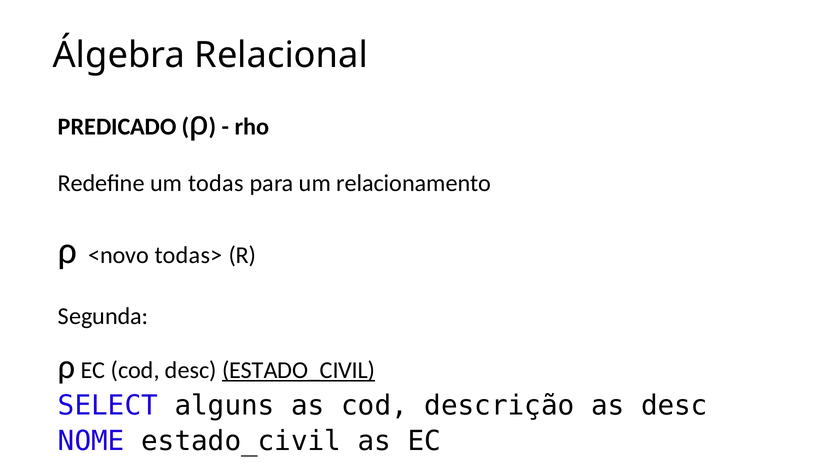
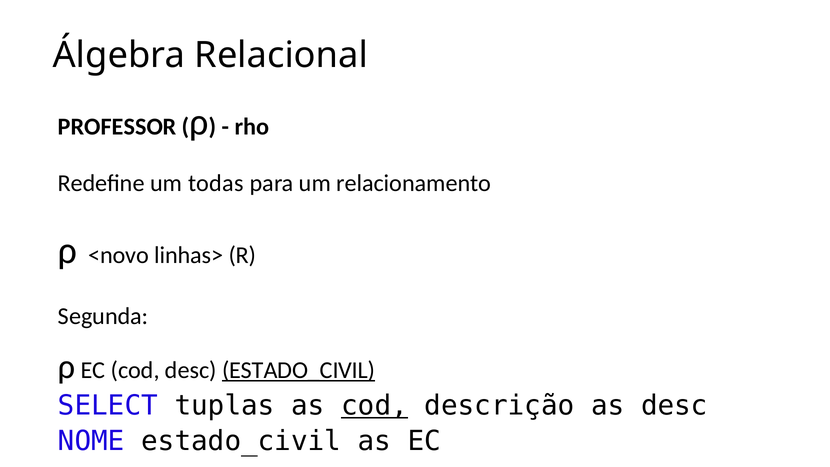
PREDICADO: PREDICADO -> PROFESSOR (117, 126)
todas>: todas> -> linhas> (189, 255)
alguns: alguns -> tuplas (225, 406)
cod underline: none -> present (375, 406)
